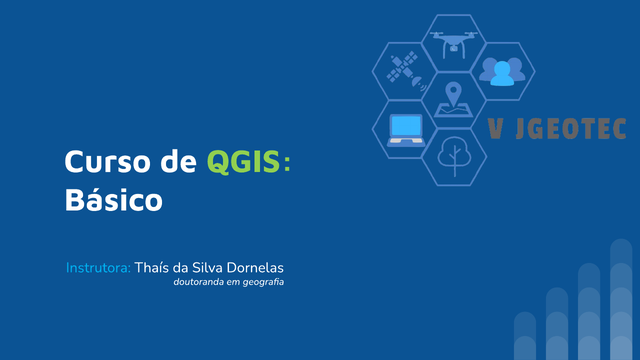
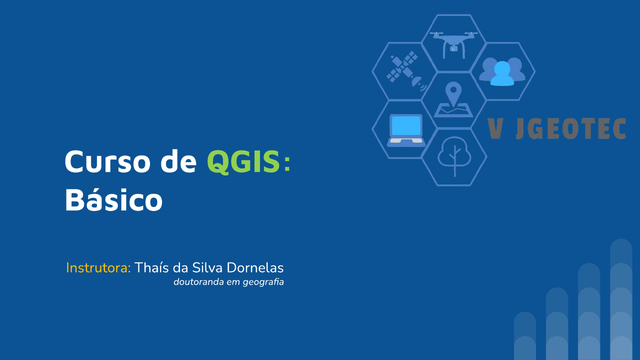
Instrutora colour: light blue -> yellow (98, 268)
